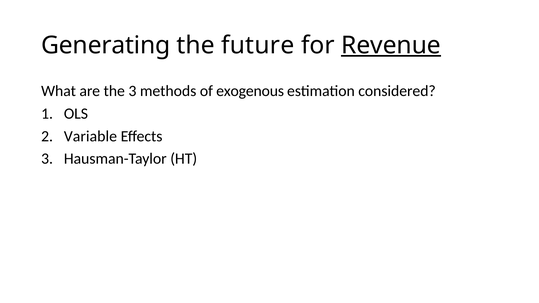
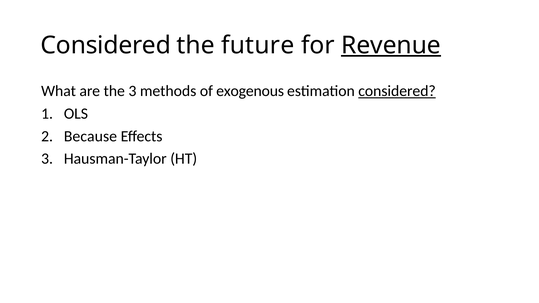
Generating: Generating -> Considered (106, 45)
considered underline: none -> present (397, 91)
Variable: Variable -> Because (90, 136)
